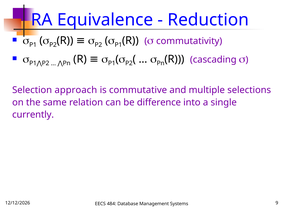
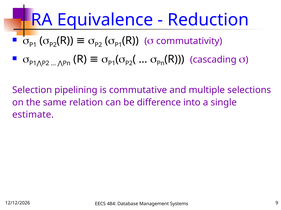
approach: approach -> pipelining (76, 90)
currently: currently -> estimate (33, 115)
